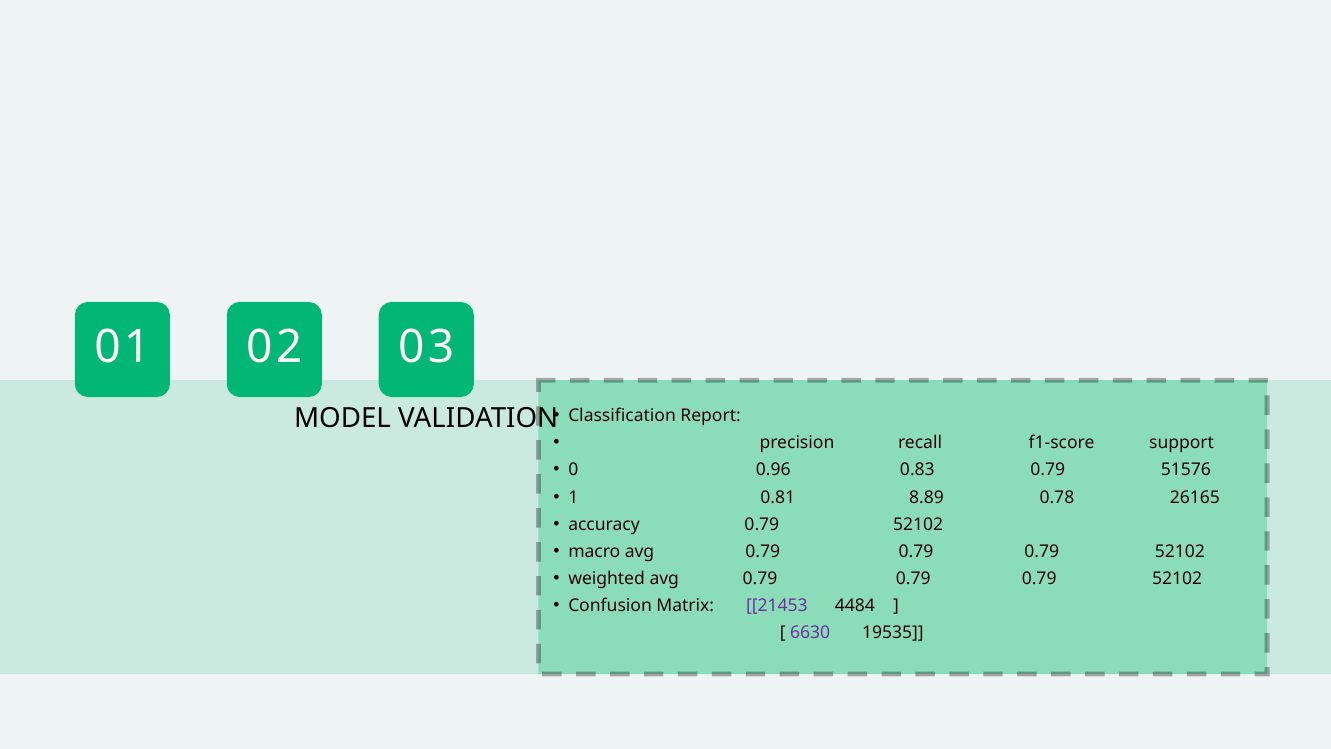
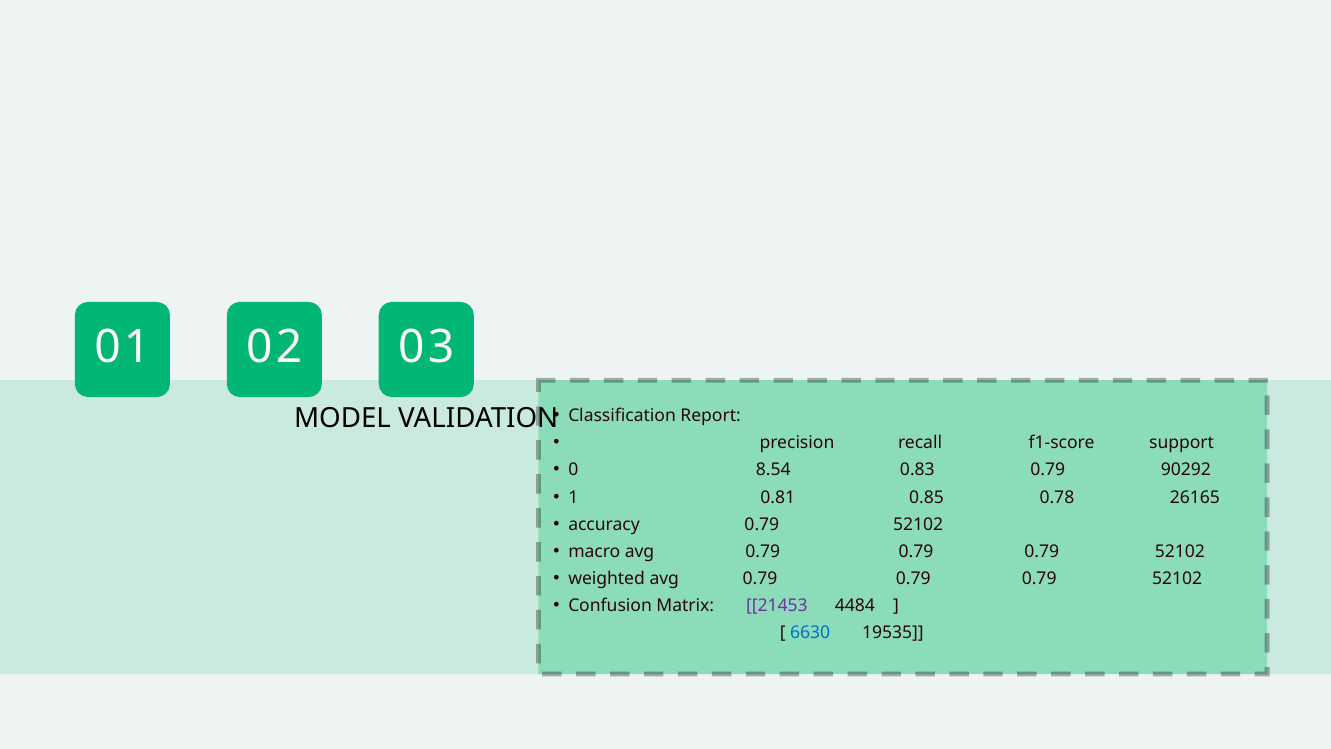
0.96: 0.96 -> 8.54 (773, 470)
51576: 51576 -> 90292 (1186, 470)
8.89: 8.89 -> 0.85 (927, 497)
6630 colour: purple -> blue (810, 632)
